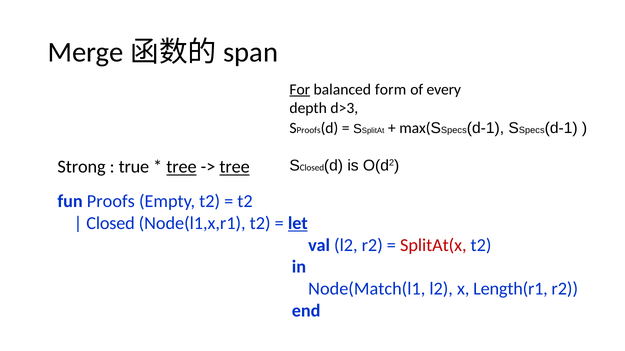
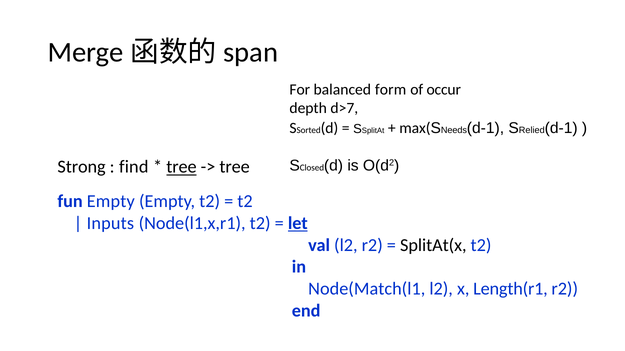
For underline: present -> none (300, 90)
every: every -> occur (444, 90)
d>3: d>3 -> d>7 (344, 108)
Proofs: Proofs -> Sorted (309, 130)
Specs: Specs -> Needs (454, 130)
Specs: Specs -> Relied (532, 130)
true: true -> find (134, 167)
tree underline: present -> none (235, 167)
fun Proofs: Proofs -> Empty (111, 202)
Closed: Closed -> Inputs (110, 224)
SplitAt(x colour: red -> black (433, 245)
